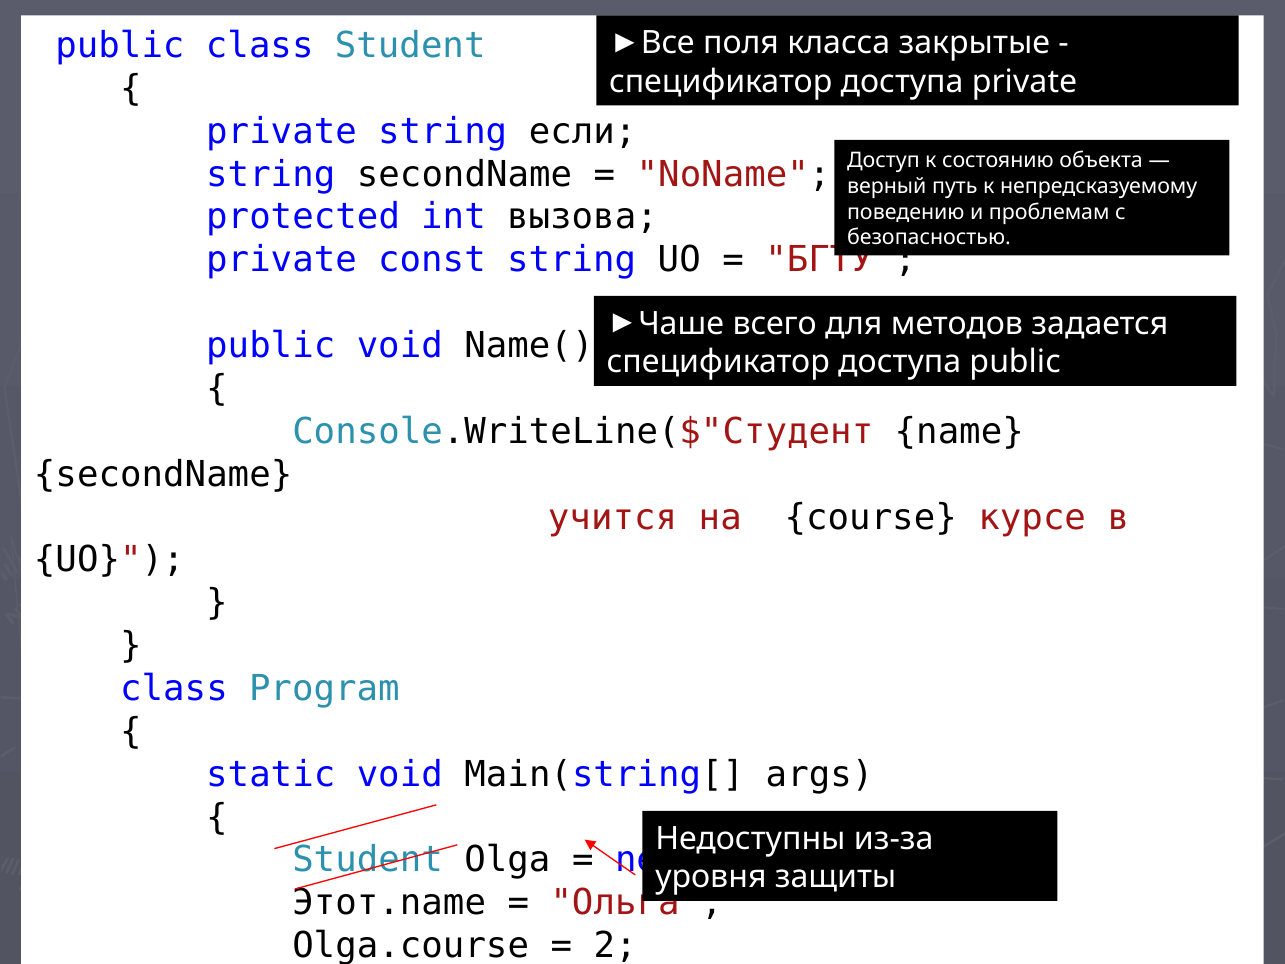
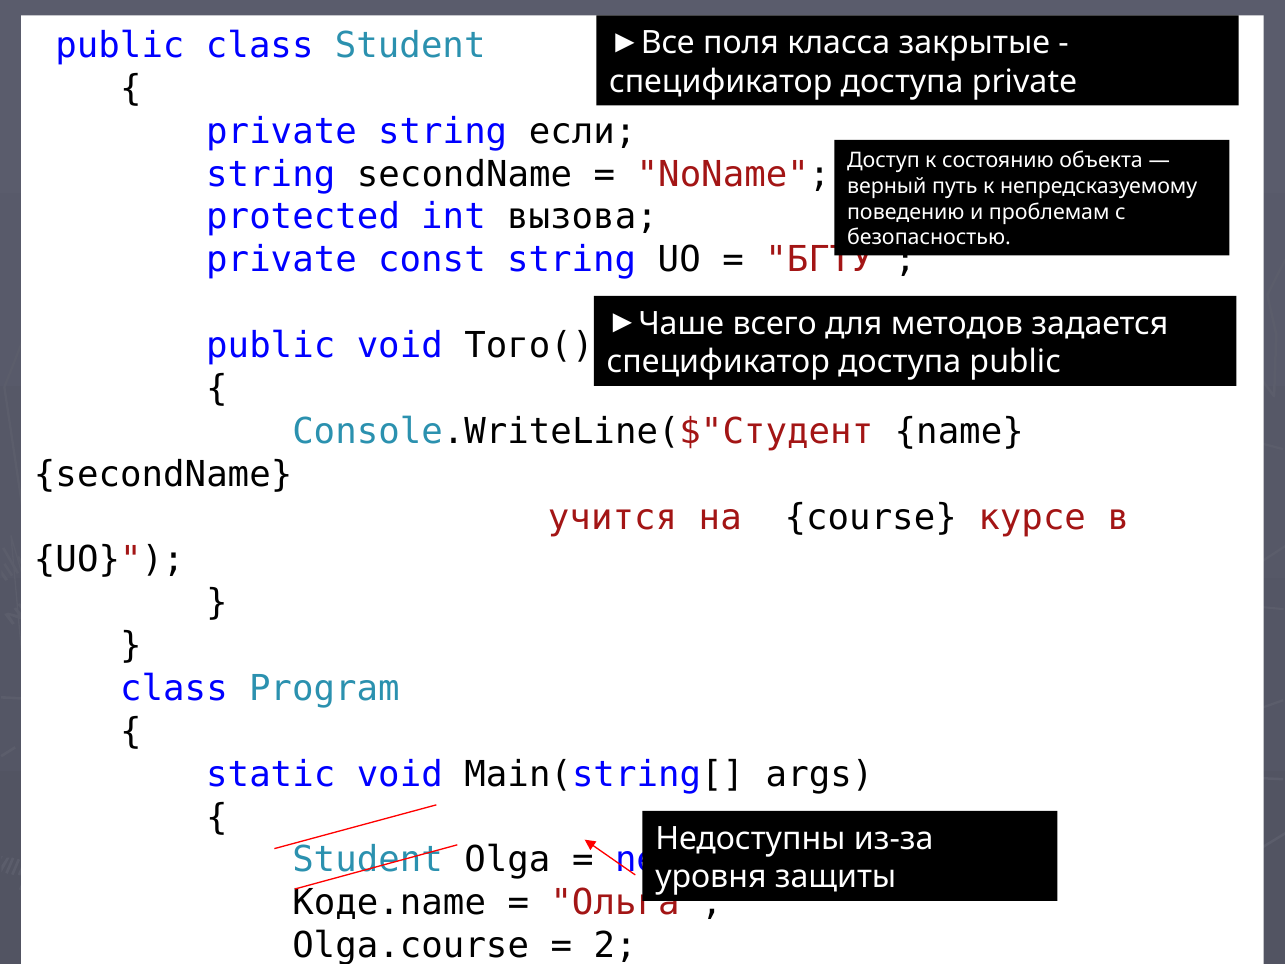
Name(: Name( -> Того( (529, 346)
Этот.name: Этот.name -> Коде.name (389, 903)
